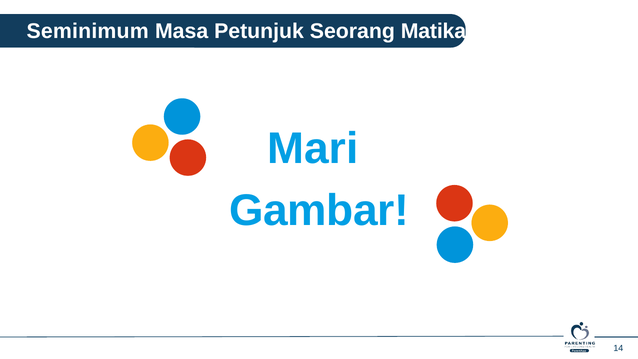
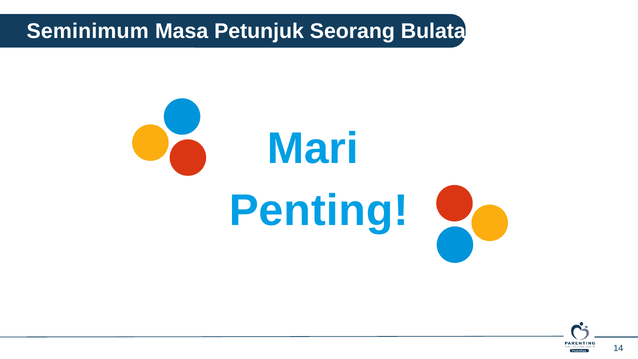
Matikan: Matikan -> Bulatan (440, 31)
Gambar: Gambar -> Penting (319, 210)
